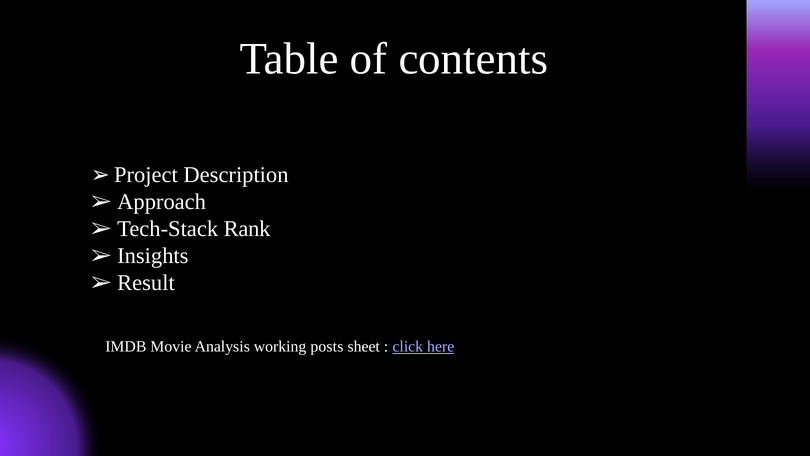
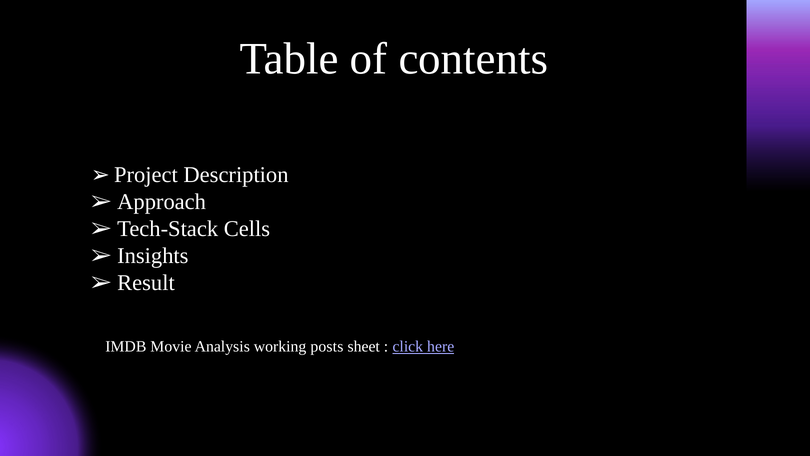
Rank: Rank -> Cells (247, 229)
